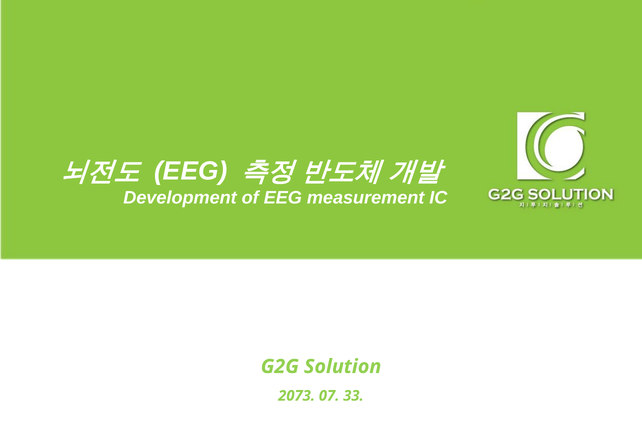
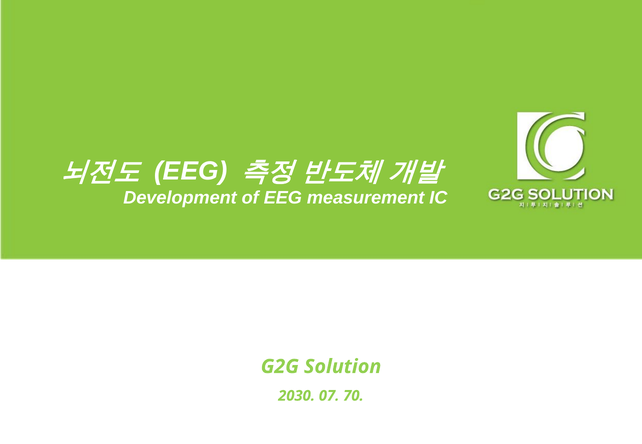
2073: 2073 -> 2030 (297, 396)
33: 33 -> 70 (353, 396)
